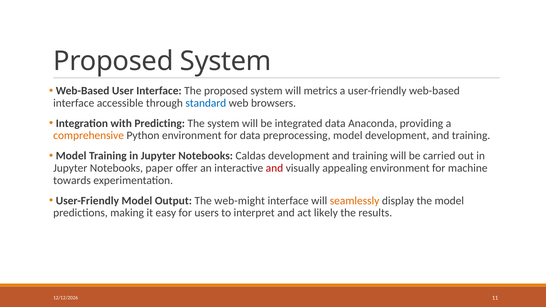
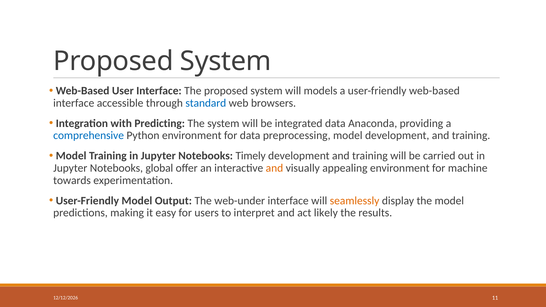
metrics: metrics -> models (321, 91)
comprehensive colour: orange -> blue (89, 136)
Caldas: Caldas -> Timely (251, 156)
paper: paper -> global (159, 168)
and colour: red -> orange (274, 168)
web-might: web-might -> web-under (240, 201)
